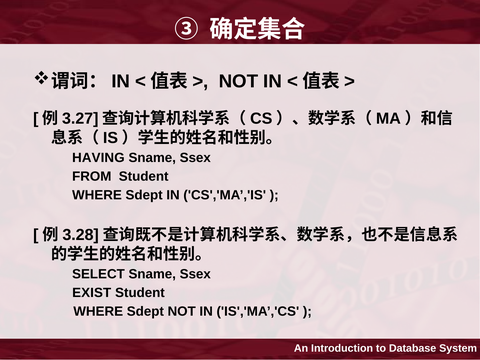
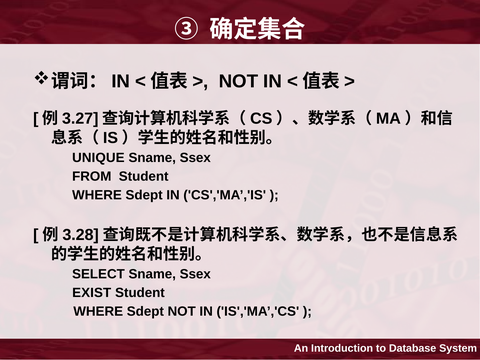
HAVING: HAVING -> UNIQUE (98, 158)
